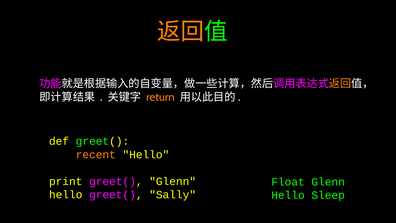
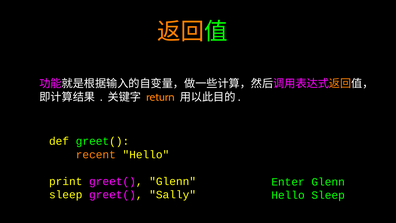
Float: Float -> Enter (288, 182)
hello: hello -> sleep (66, 195)
